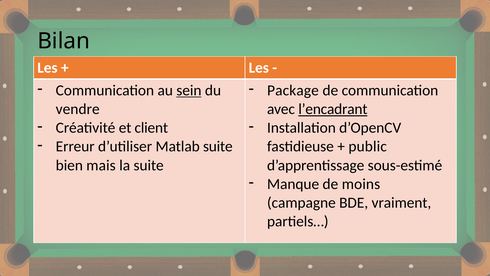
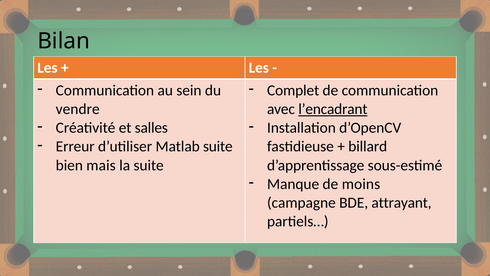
sein underline: present -> none (189, 90)
Package: Package -> Complet (293, 90)
client: client -> salles (151, 128)
public: public -> billard (368, 146)
vraiment: vraiment -> attrayant (402, 202)
